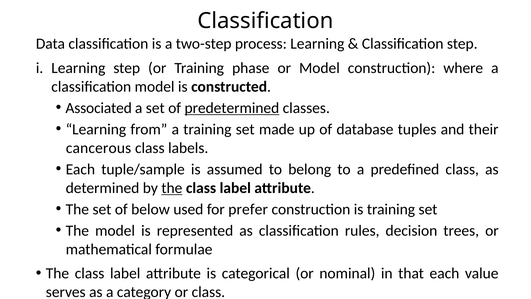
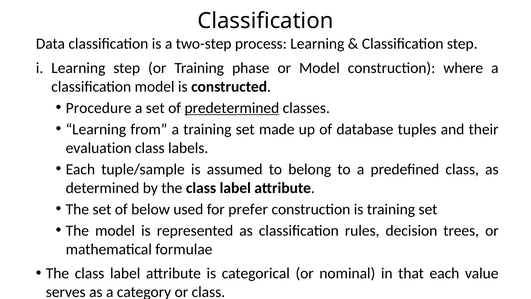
Associated: Associated -> Procedure (99, 108)
cancerous: cancerous -> evaluation (99, 148)
the underline: present -> none (172, 188)
